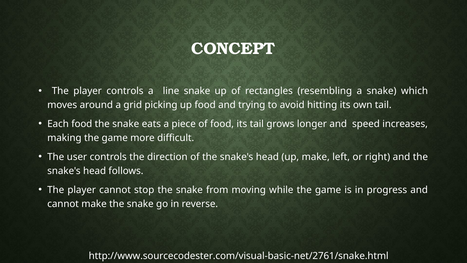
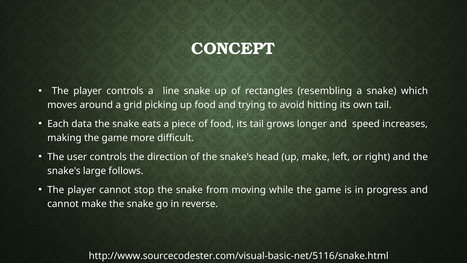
Each food: food -> data (82, 124)
head: head -> large (95, 171)
http://www.sourcecodester.com/visual-basic-net/2761/snake.html: http://www.sourcecodester.com/visual-basic-net/2761/snake.html -> http://www.sourcecodester.com/visual-basic-net/5116/snake.html (239, 256)
